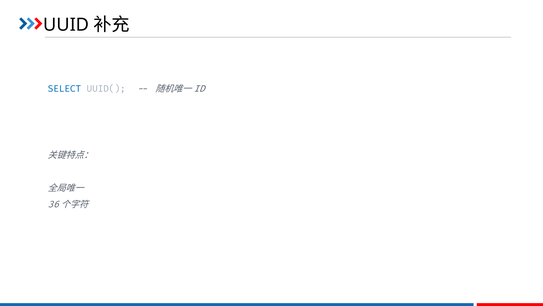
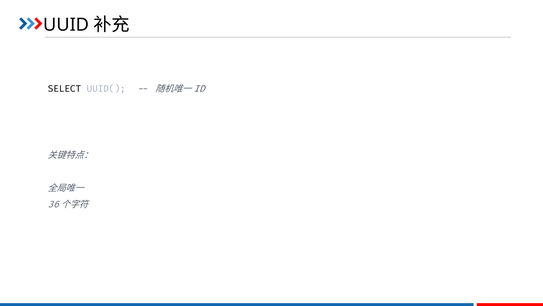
SELECT colour: blue -> black (64, 89)
